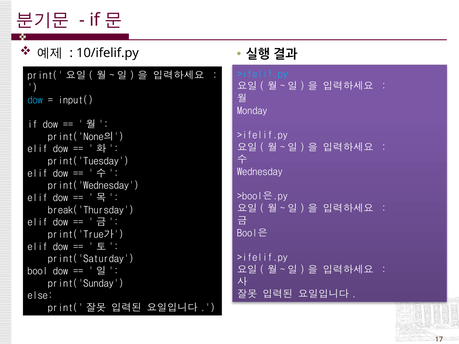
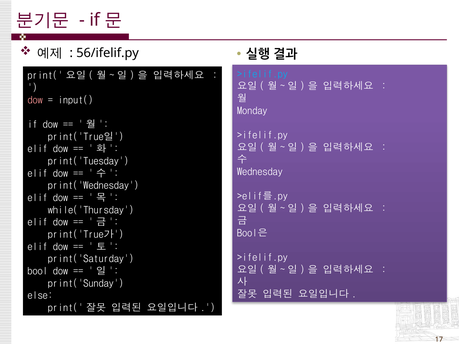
10/ifelif.py: 10/ifelif.py -> 56/ifelif.py (108, 53)
dow colour: light blue -> pink (35, 100)
print('None의: print('None의 -> print('True일 (86, 137)
>bool은.py: >bool은.py -> >elif를.py (262, 196)
break('Thursday: break('Thursday -> while('Thursday (91, 210)
